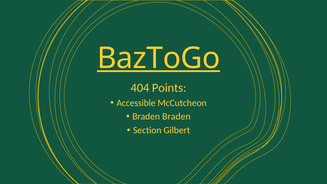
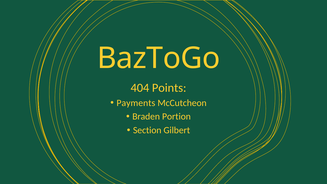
BazToGo underline: present -> none (159, 58)
Accessible: Accessible -> Payments (136, 103)
Braden Braden: Braden -> Portion (176, 117)
